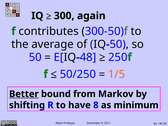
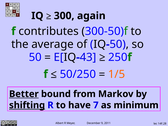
48: 48 -> 43 (88, 57)
shifting underline: none -> present (27, 105)
8: 8 -> 7 (96, 105)
